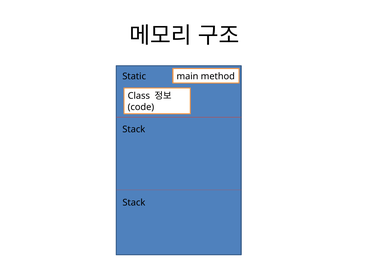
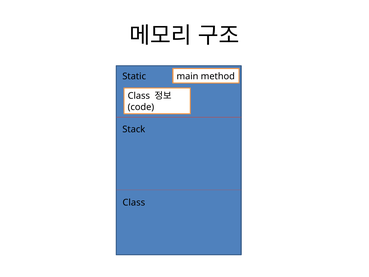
Stack: Stack -> Class (134, 202)
